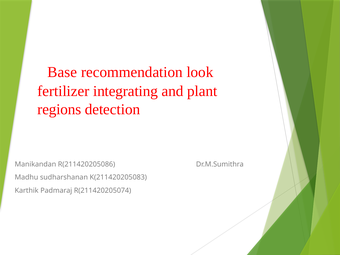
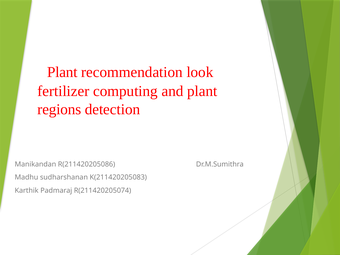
Base: Base -> Plant (62, 72)
integrating: integrating -> computing (125, 91)
